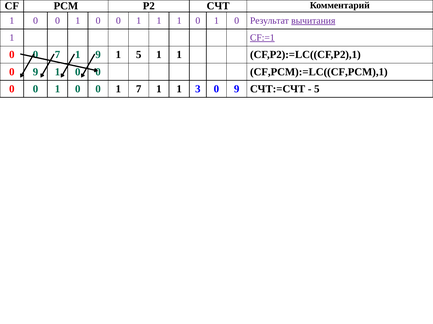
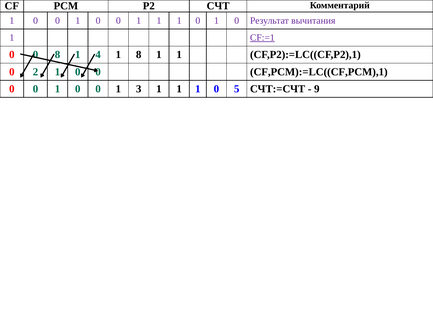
вычитания underline: present -> none (313, 21)
0 7: 7 -> 8 (57, 55)
1 9: 9 -> 4 (98, 55)
1 5: 5 -> 8 (139, 55)
9: 9 -> 2 (36, 72)
1 7: 7 -> 3 (139, 89)
3: 3 -> 1 (198, 89)
9: 9 -> 5 (237, 89)
5: 5 -> 9 (317, 89)
